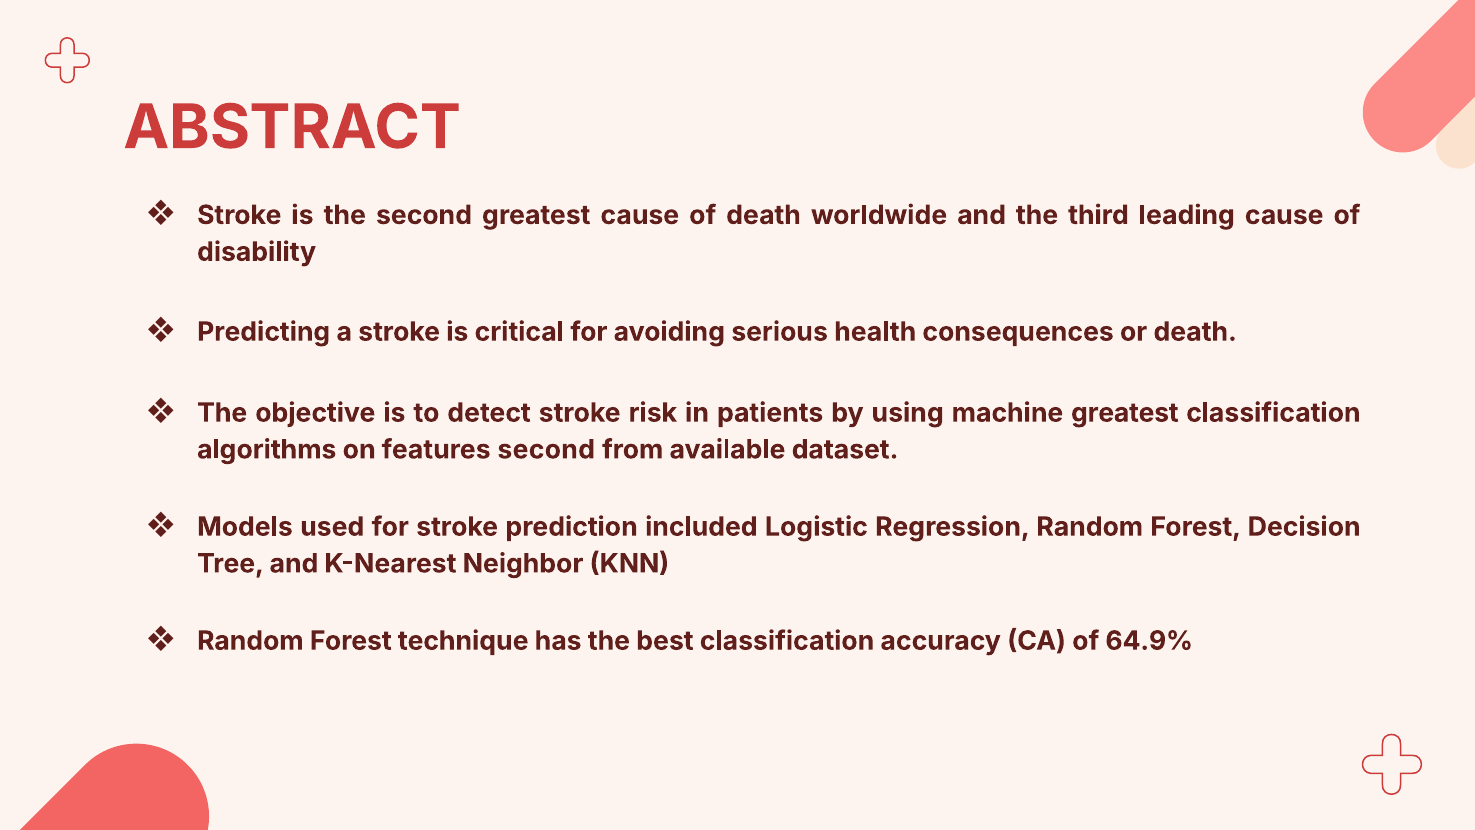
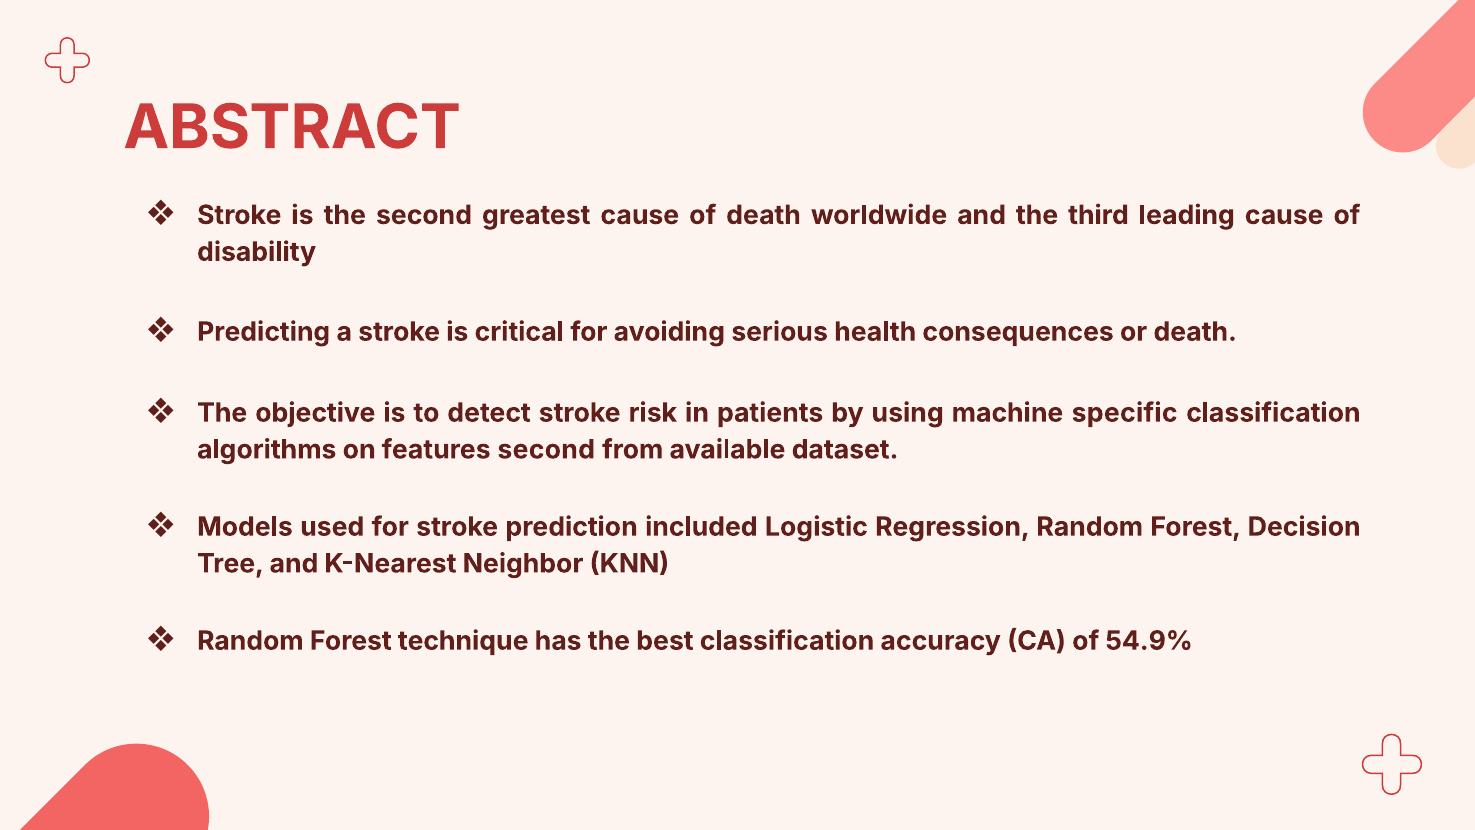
machine greatest: greatest -> specific (1125, 413)
64.9%: 64.9% -> 54.9% (1149, 641)
